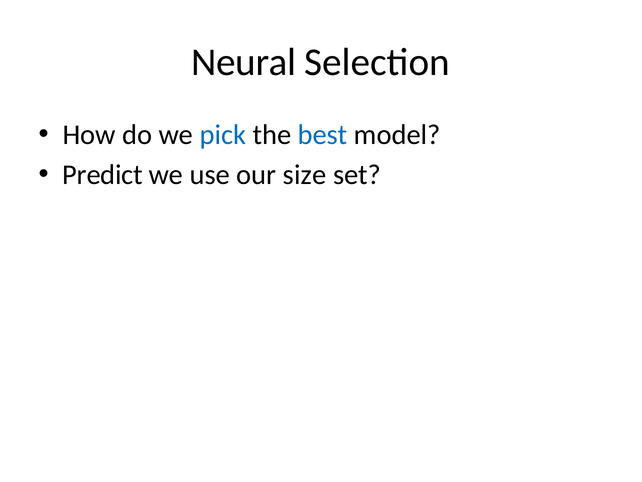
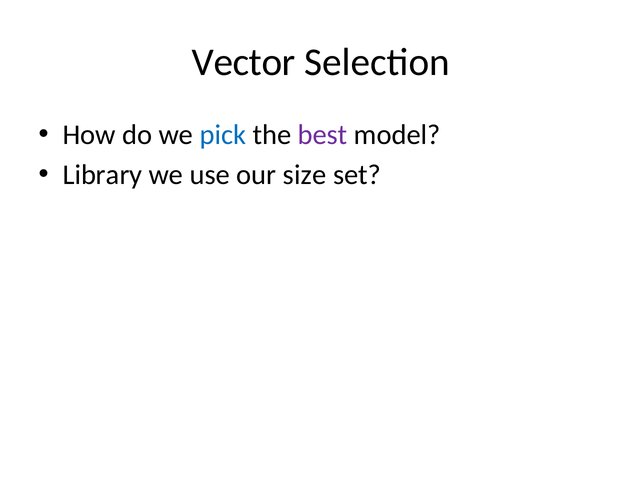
Neural: Neural -> Vector (244, 62)
best colour: blue -> purple (323, 135)
Predict: Predict -> Library (102, 175)
